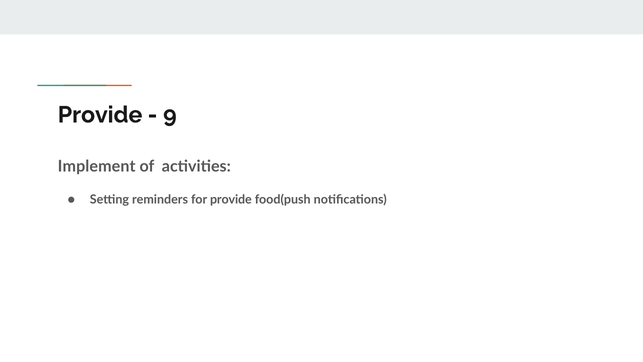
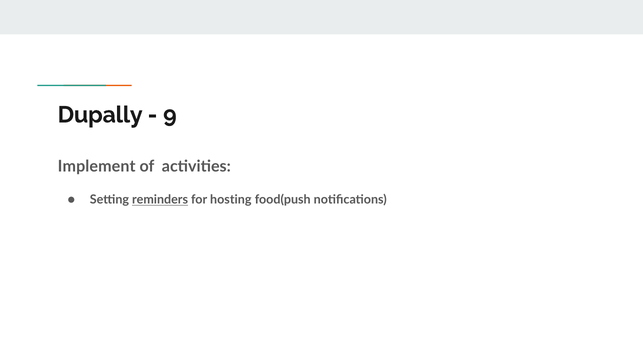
Provide: Provide -> Dupally (100, 115)
reminders underline: none -> present (160, 200)
for provide: provide -> hosting (231, 200)
